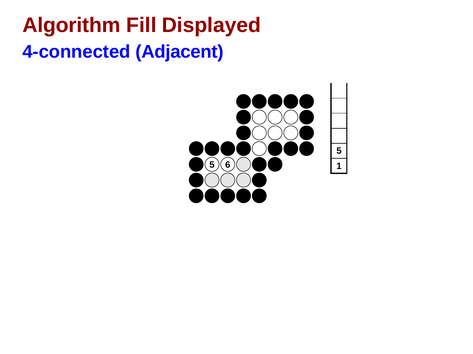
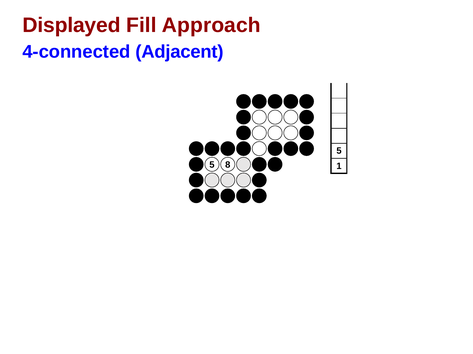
Algorithm: Algorithm -> Displayed (71, 25)
Displayed: Displayed -> Approach (211, 25)
6: 6 -> 8 (228, 165)
